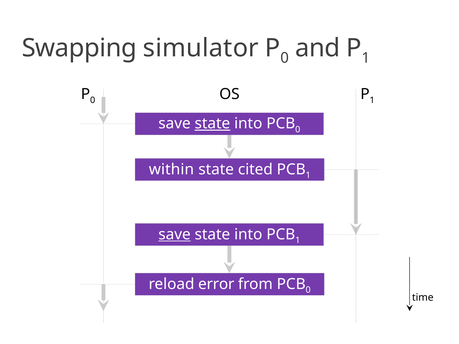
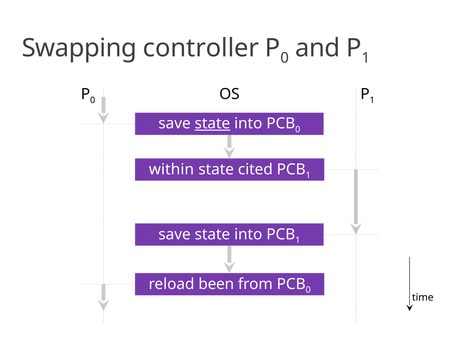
simulator: simulator -> controller (201, 48)
save underline: present -> none (175, 235)
error: error -> been (216, 284)
